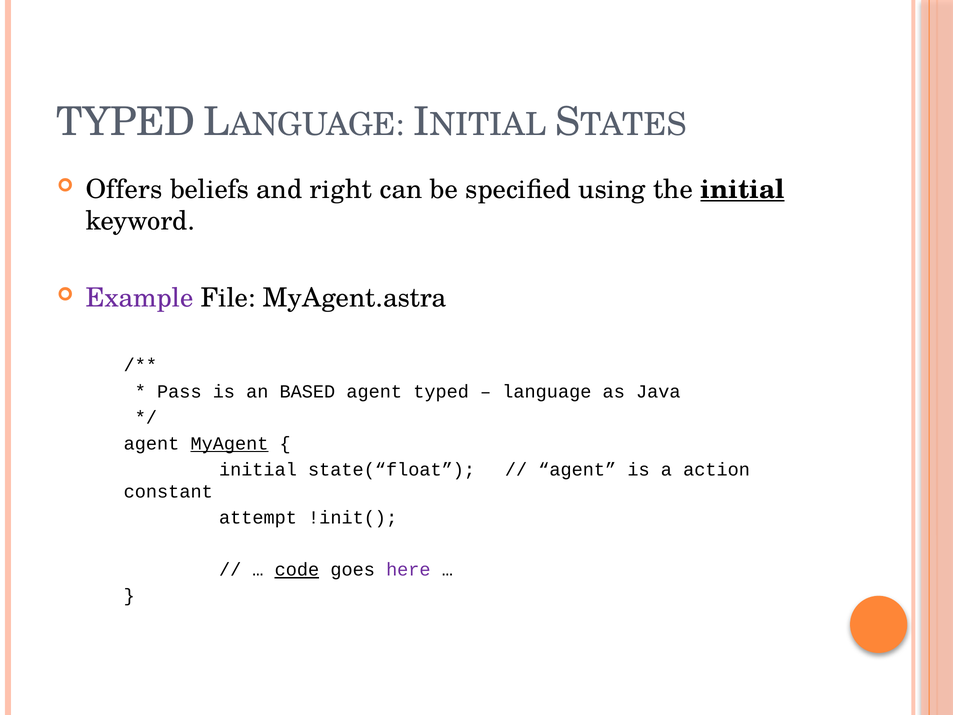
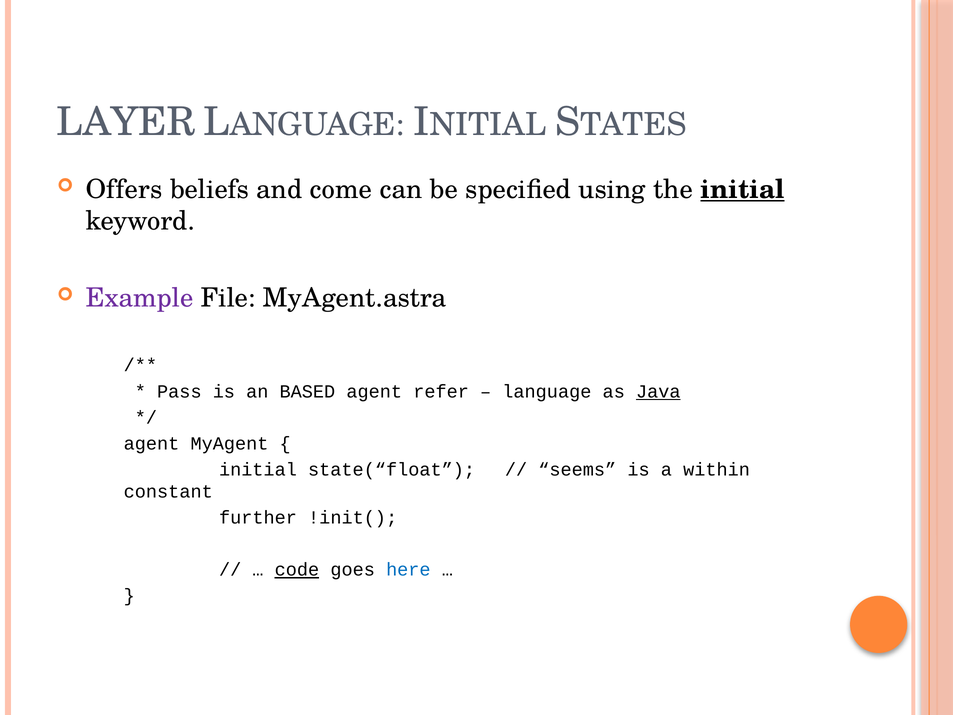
TYPED: TYPED -> LAYER (126, 122)
right: right -> come (341, 189)
agent typed: typed -> refer (441, 391)
Java underline: none -> present (658, 391)
MyAgent underline: present -> none (229, 443)
agent: agent -> seems (577, 469)
action: action -> within (717, 469)
attempt: attempt -> further (258, 518)
here colour: purple -> blue (408, 570)
